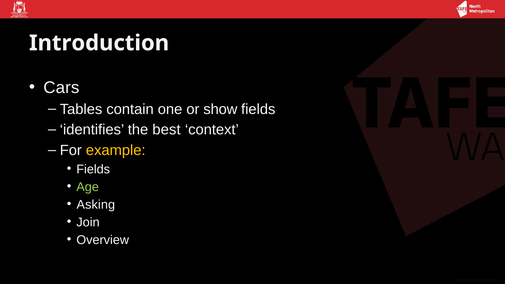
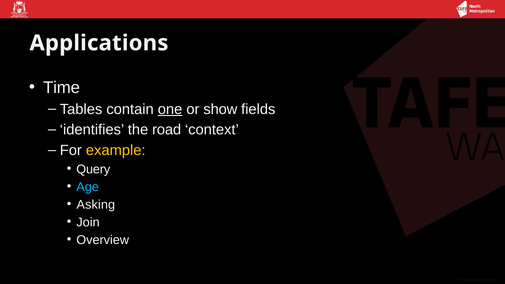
Introduction: Introduction -> Applications (99, 43)
Cars: Cars -> Time (62, 88)
one underline: none -> present (170, 109)
best: best -> road (167, 130)
Fields: Fields -> Query (93, 169)
Age colour: light green -> light blue (88, 187)
